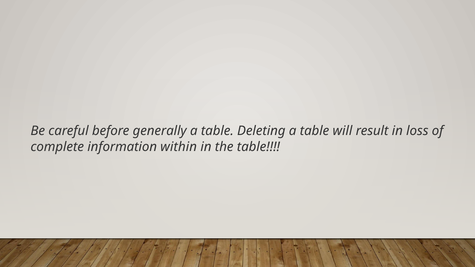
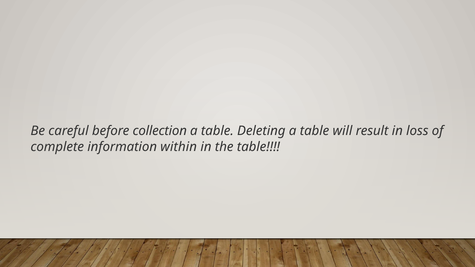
generally: generally -> collection (160, 131)
